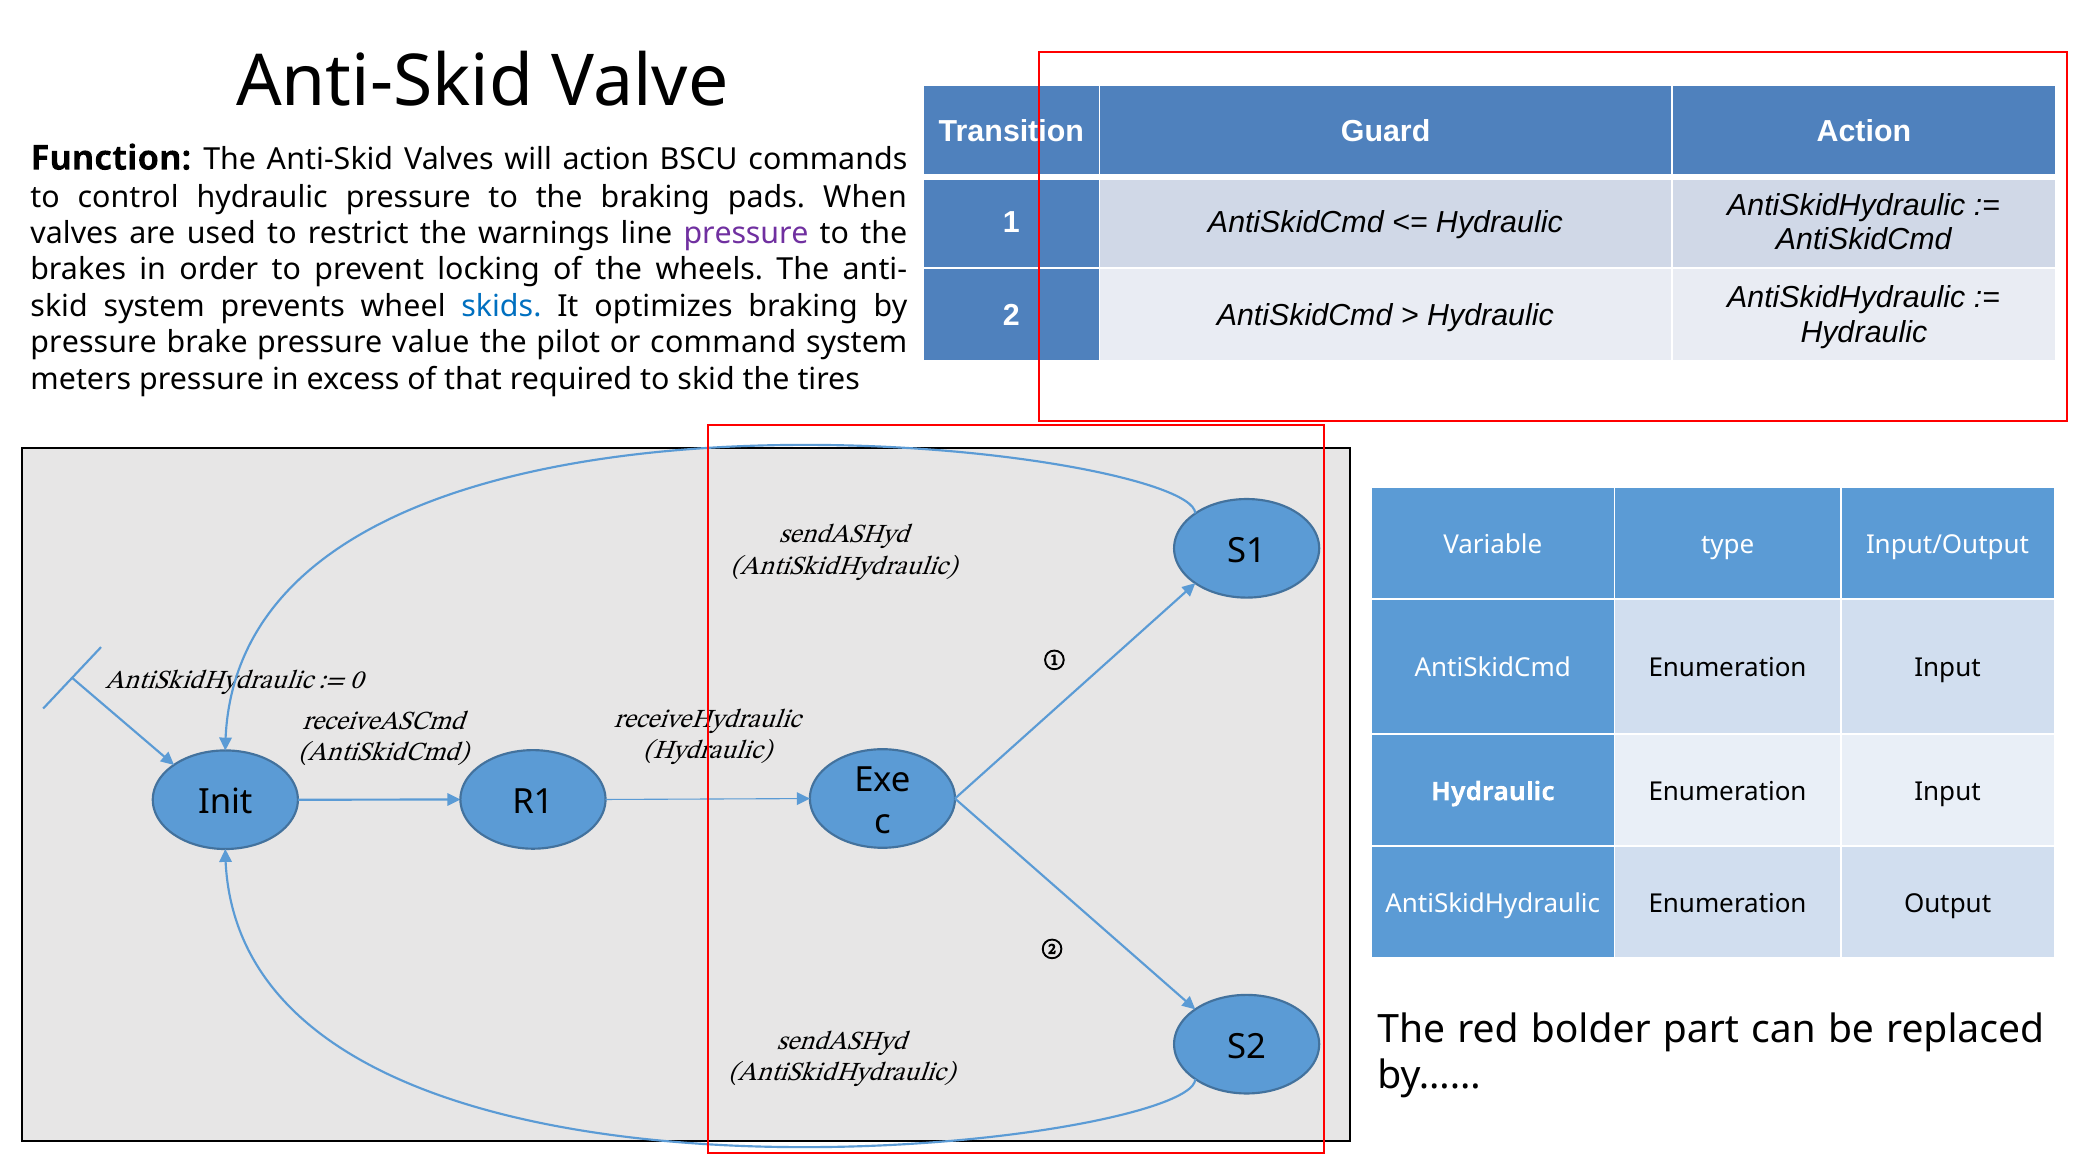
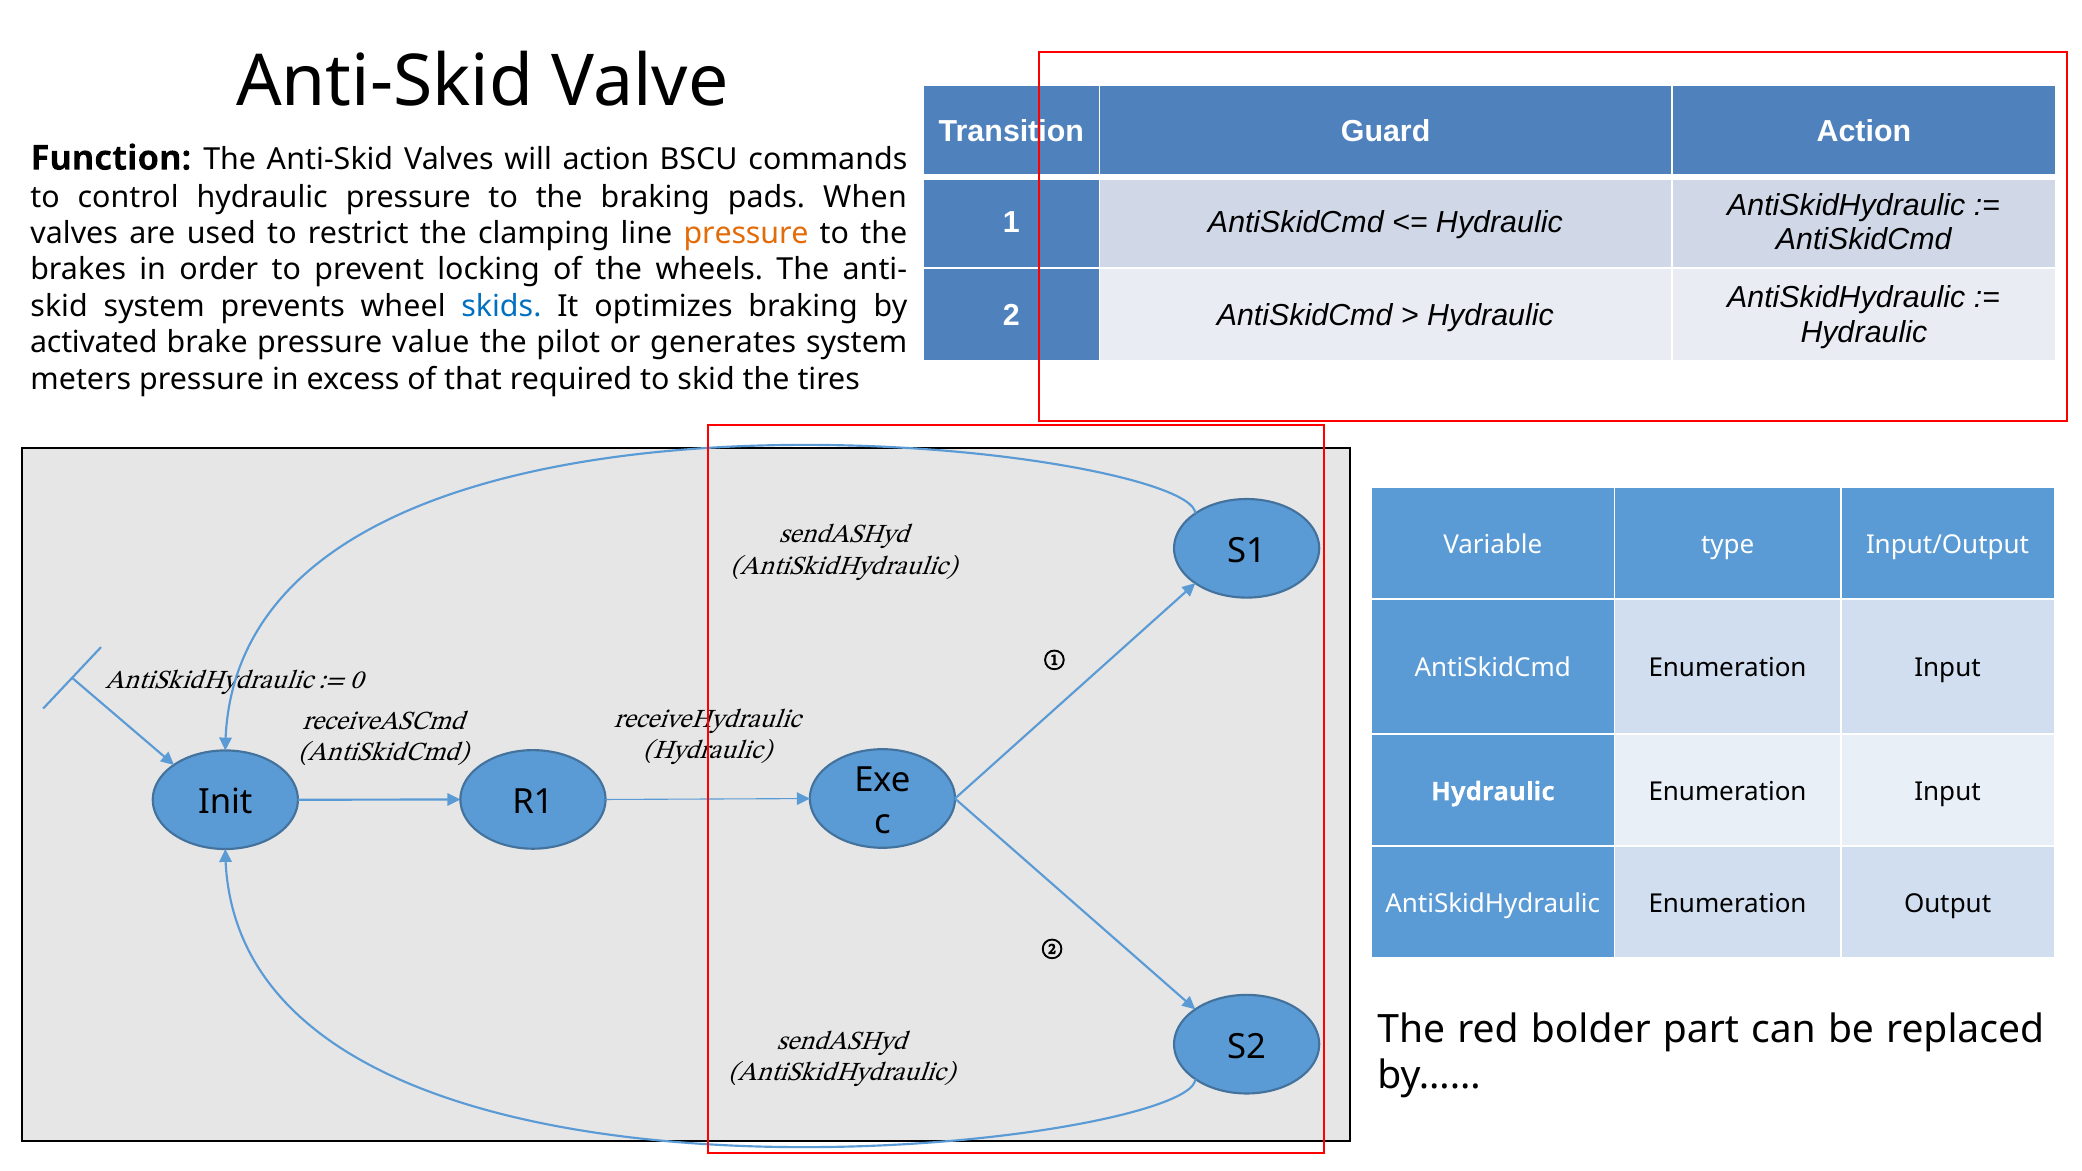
warnings: warnings -> clamping (544, 233)
pressure colour: purple -> orange (746, 233)
pressure: pressure -> activated (94, 343)
command: command -> generates (723, 343)
